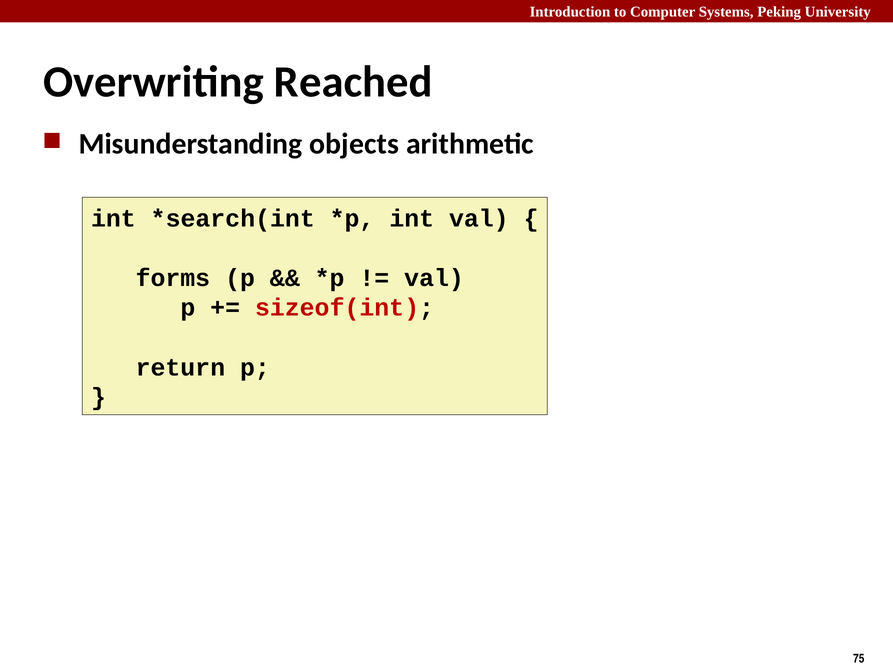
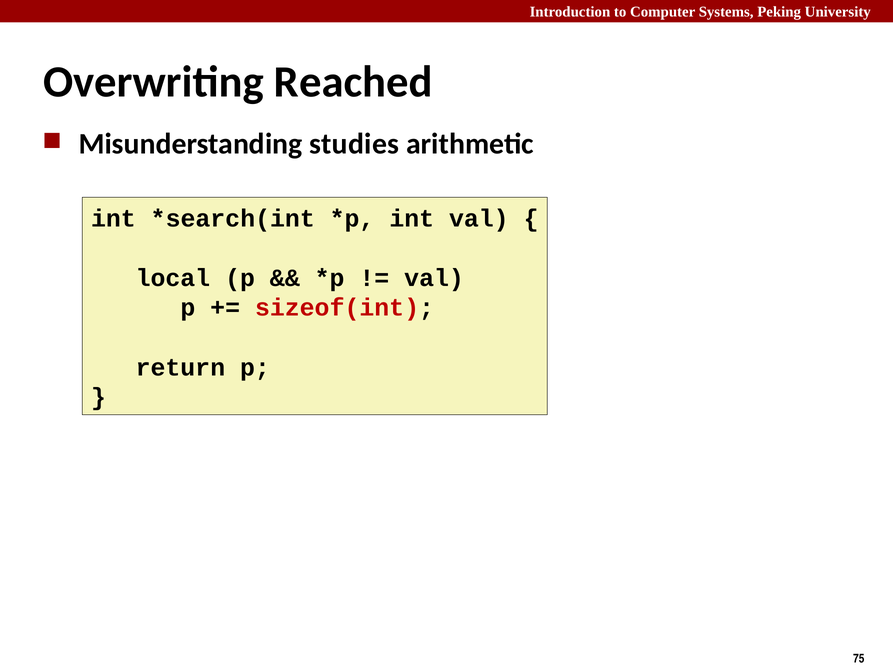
objects: objects -> studies (354, 144)
forms: forms -> local (173, 278)
